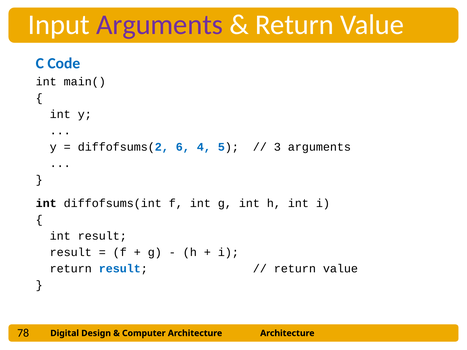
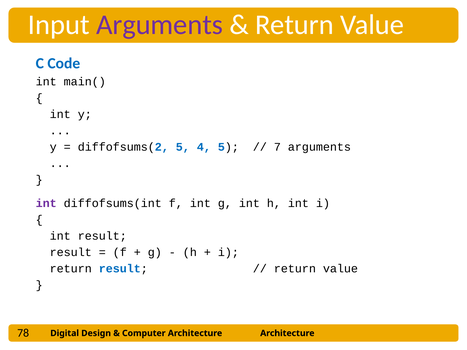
diffofsums(2 6: 6 -> 5 (183, 147)
3: 3 -> 7 (277, 147)
int colour: black -> purple (46, 203)
